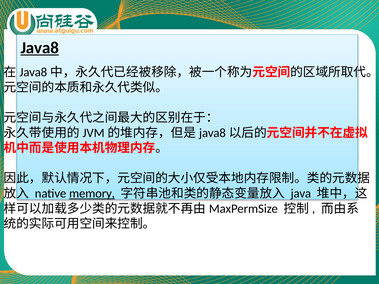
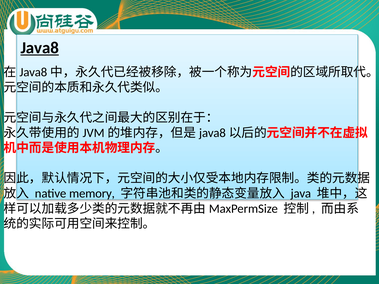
memory underline: present -> none (92, 194)
